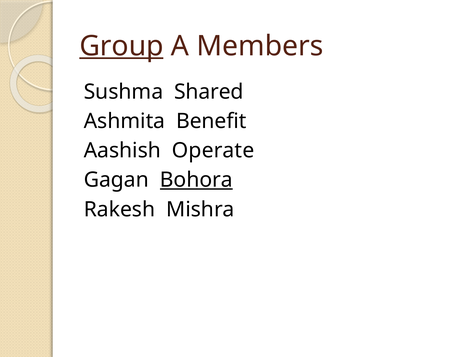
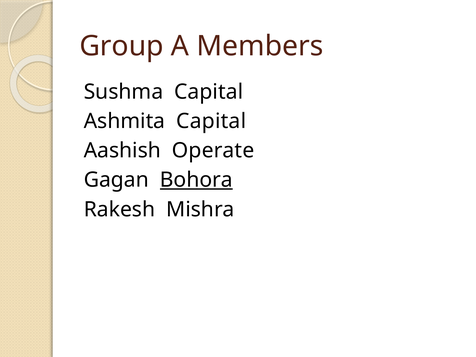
Group underline: present -> none (122, 46)
Sushma Shared: Shared -> Capital (209, 92)
Ashmita Benefit: Benefit -> Capital (211, 121)
